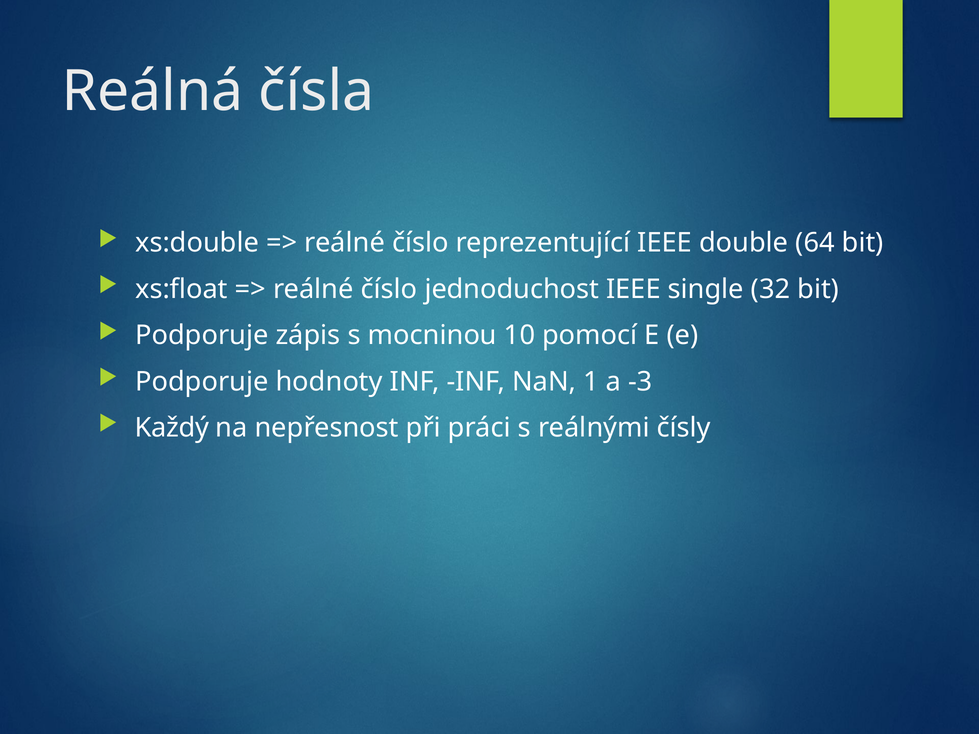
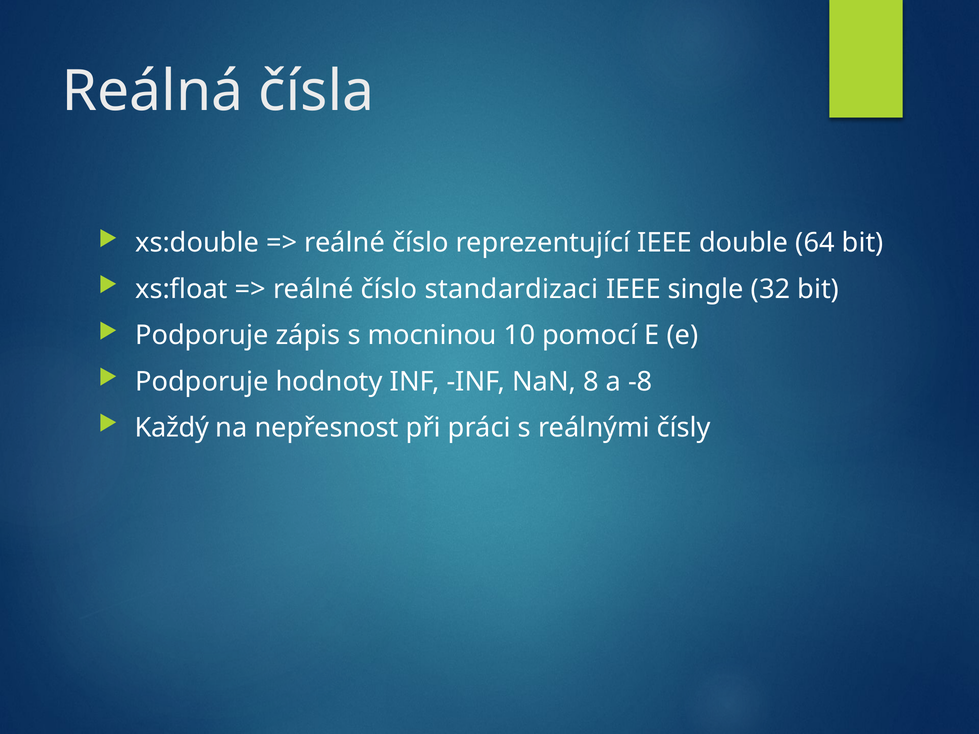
jednoduchost: jednoduchost -> standardizaci (512, 289)
1: 1 -> 8 (591, 382)
-3: -3 -> -8 (640, 382)
